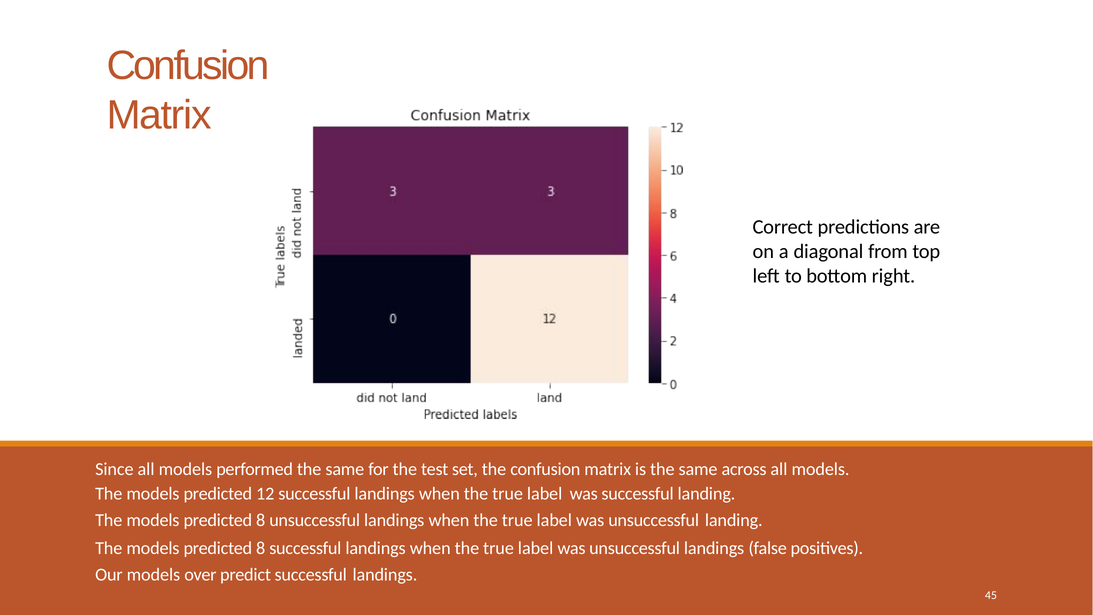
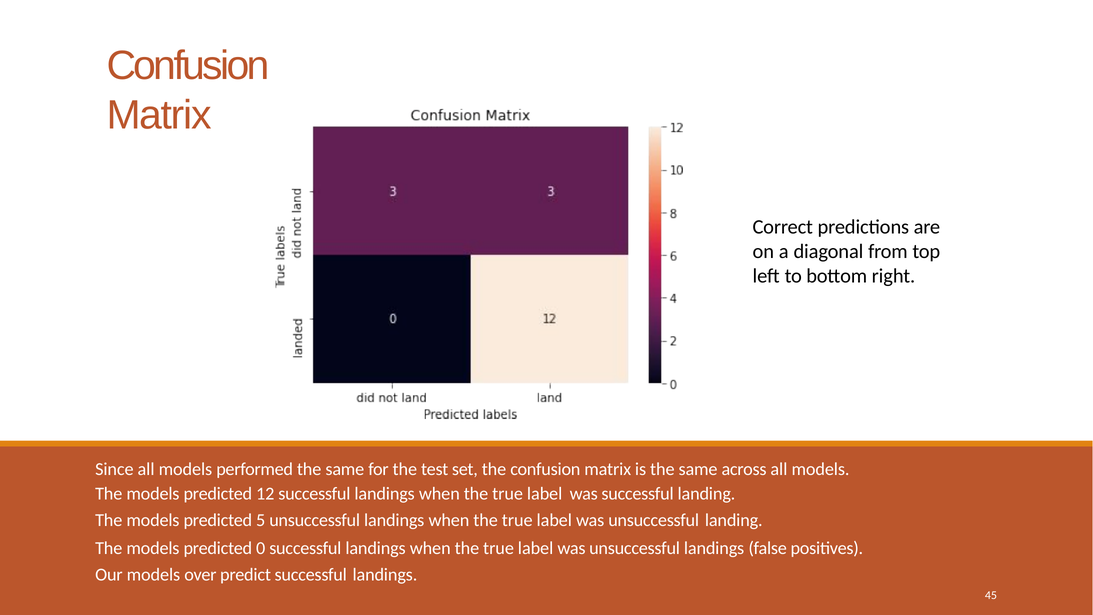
8: 8 -> 5 (261, 520)
8: 8 -> 0 (261, 548)
